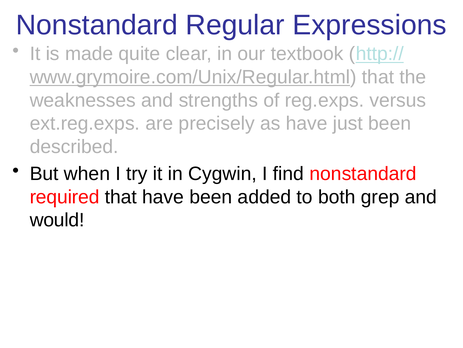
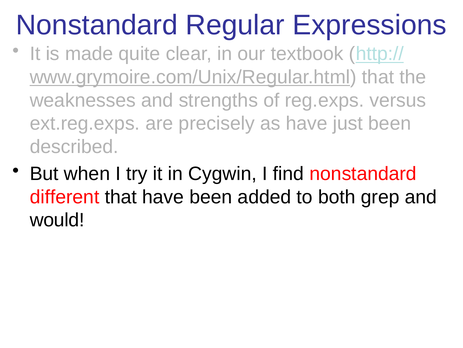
required: required -> different (65, 197)
